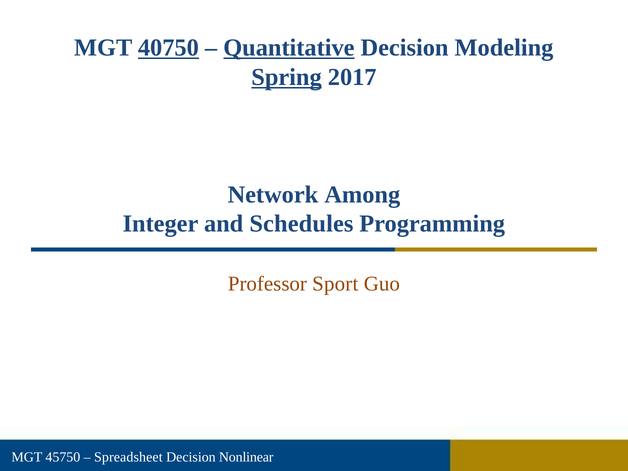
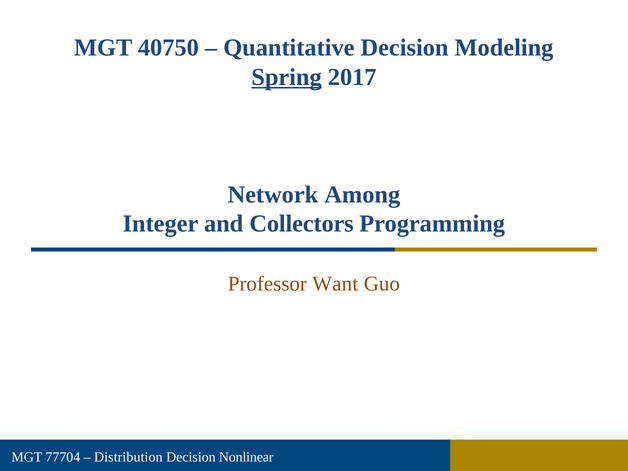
40750 underline: present -> none (168, 48)
Quantitative underline: present -> none (289, 48)
Schedules: Schedules -> Collectors (302, 224)
Sport: Sport -> Want (335, 284)
45750: 45750 -> 77704 (63, 457)
Spreadsheet: Spreadsheet -> Distribution (128, 457)
